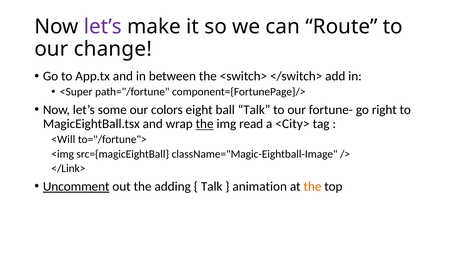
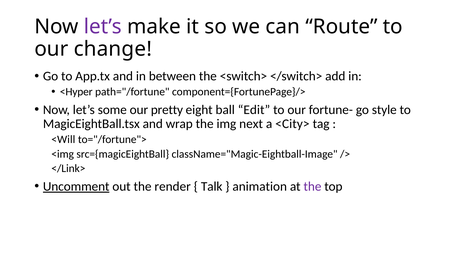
<Super: <Super -> <Hyper (76, 92)
colors: colors -> pretty (167, 110)
ball Talk: Talk -> Edit (254, 110)
right: right -> style (384, 110)
the underline: present -> none (205, 124)
read: read -> next (251, 124)
adding: adding -> render (173, 187)
the colour: orange -> purple (312, 187)
